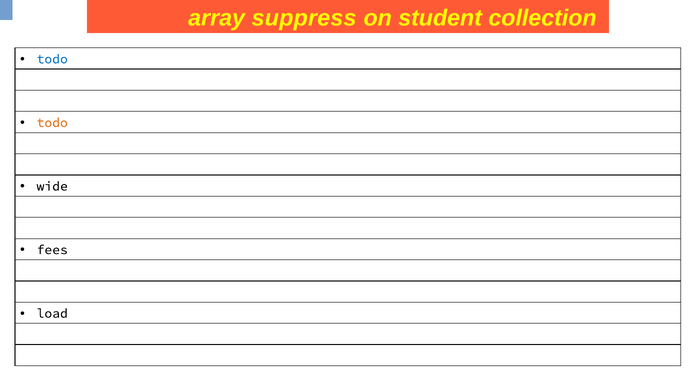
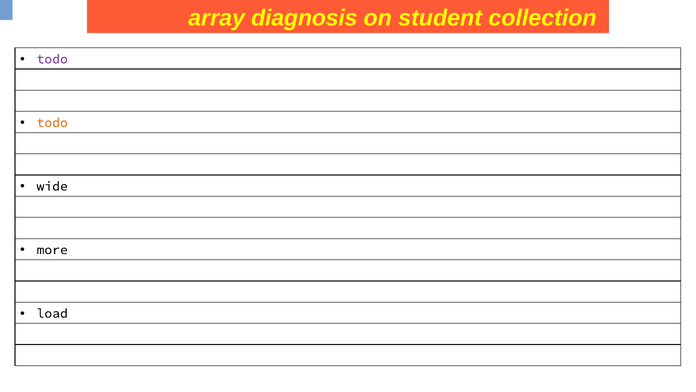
suppress: suppress -> diagnosis (304, 18)
todo colour: blue -> purple (52, 59)
fees: fees -> more (52, 249)
